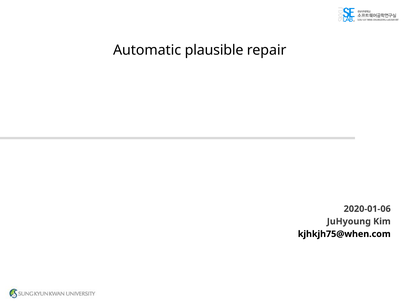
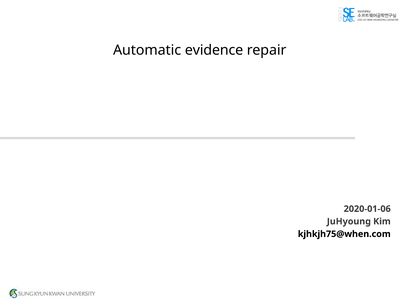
plausible: plausible -> evidence (214, 50)
